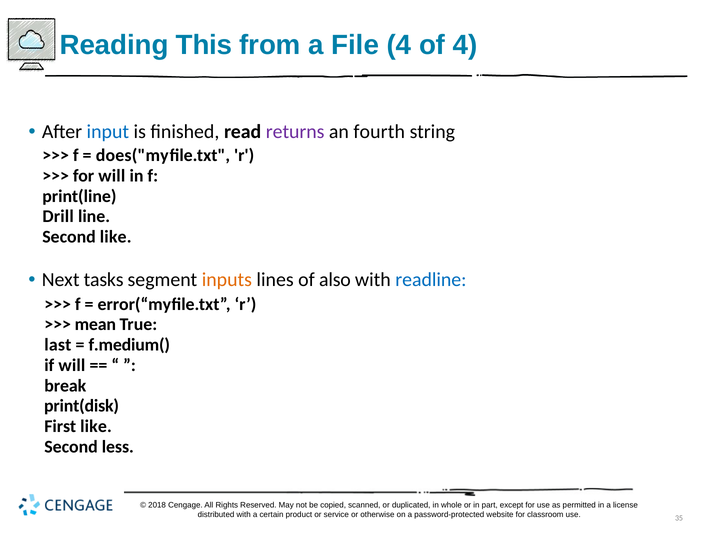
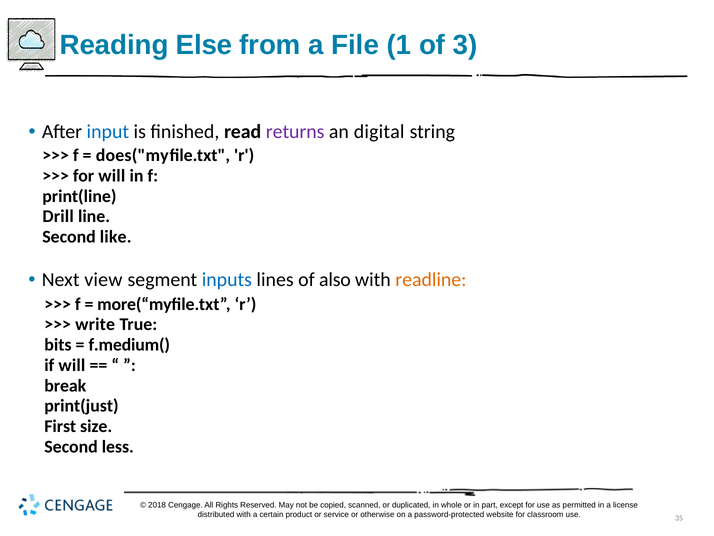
This: This -> Else (204, 45)
File 4: 4 -> 1 (399, 45)
of 4: 4 -> 3 (465, 45)
fourth: fourth -> digital (379, 132)
tasks: tasks -> view (103, 279)
inputs colour: orange -> blue (227, 279)
readline colour: blue -> orange (431, 279)
error(“my: error(“my -> more(“my (134, 304)
mean: mean -> write (95, 324)
last: last -> bits (58, 345)
print(disk: print(disk -> print(just (81, 406)
First like: like -> size (96, 426)
